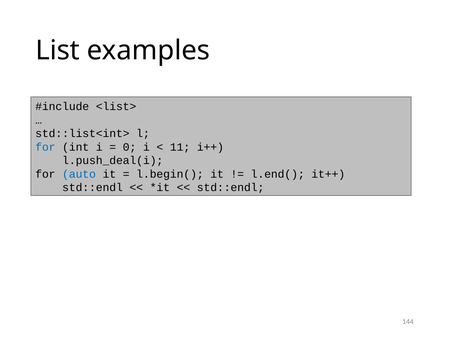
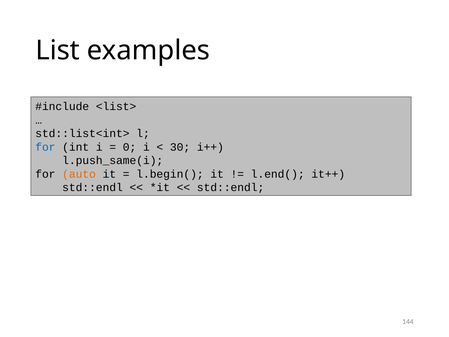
11: 11 -> 30 (180, 147)
l.push_deal(i: l.push_deal(i -> l.push_same(i (113, 160)
auto colour: blue -> orange (79, 174)
